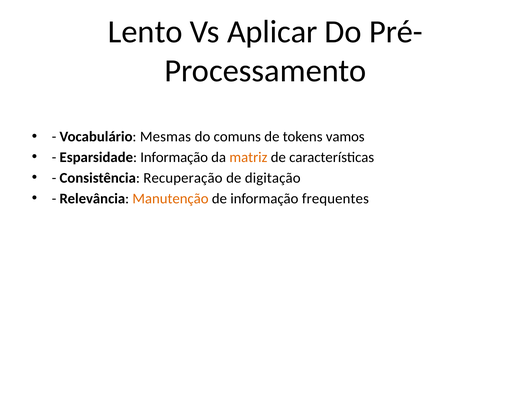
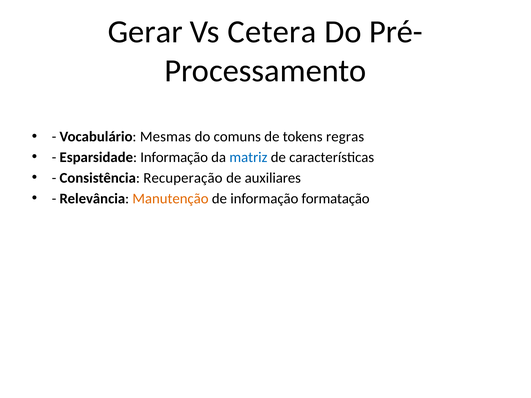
Lento: Lento -> Gerar (145, 32)
Aplicar: Aplicar -> Cetera (272, 32)
vamos: vamos -> regras (345, 137)
matriz colour: orange -> blue (248, 157)
digitação: digitação -> auxiliares (273, 178)
frequentes: frequentes -> formatação (336, 199)
